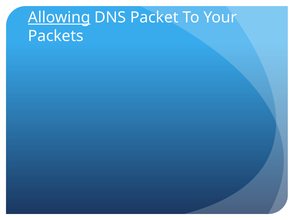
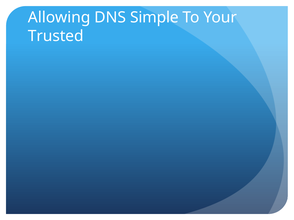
Allowing underline: present -> none (59, 17)
Packet: Packet -> Simple (154, 17)
Packets: Packets -> Trusted (56, 36)
